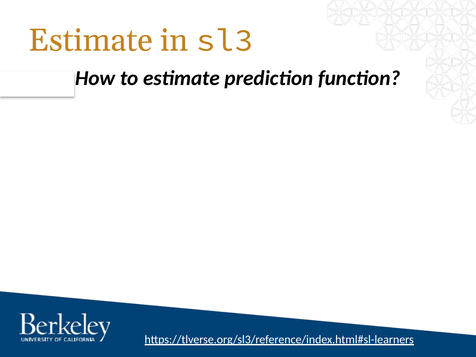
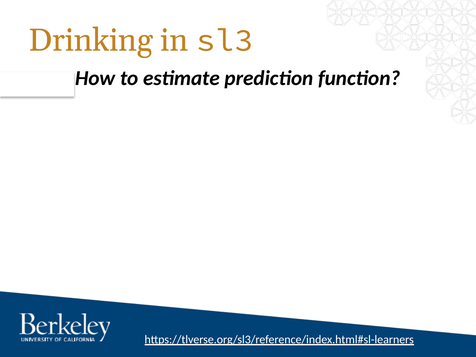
Estimate: Estimate -> Drinking (91, 40)
